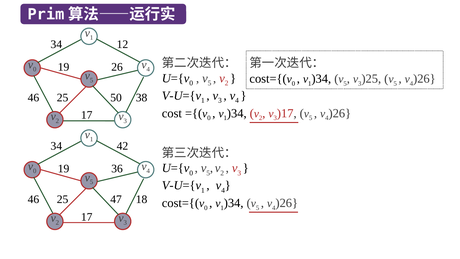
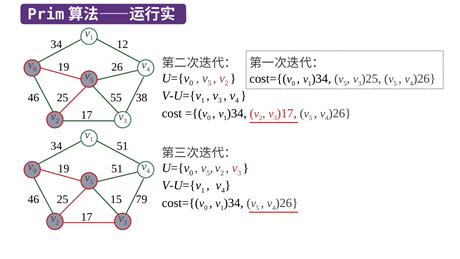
50: 50 -> 55 (116, 98)
34 42: 42 -> 51 (122, 146)
19 36: 36 -> 51 (117, 169)
47: 47 -> 15 (116, 199)
18: 18 -> 79 (142, 199)
